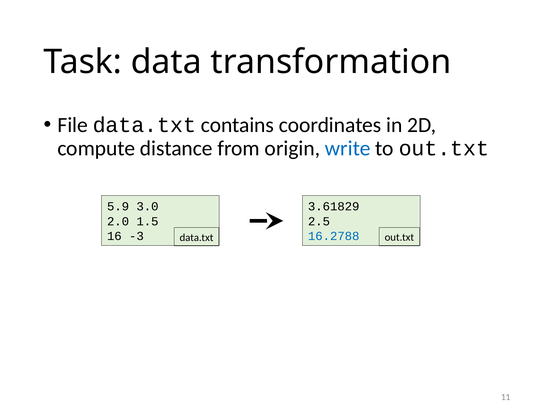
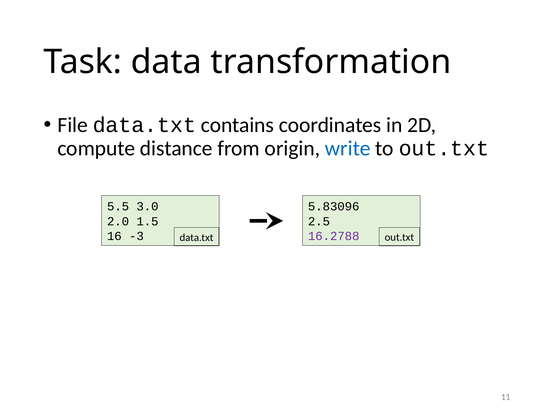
5.9: 5.9 -> 5.5 (118, 206)
3.61829: 3.61829 -> 5.83096 (334, 206)
16.2788 colour: blue -> purple (334, 236)
